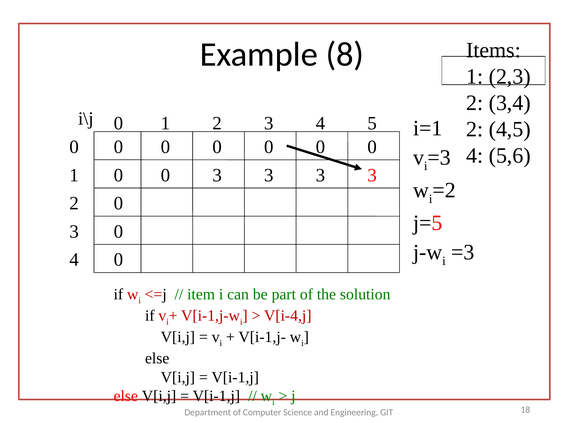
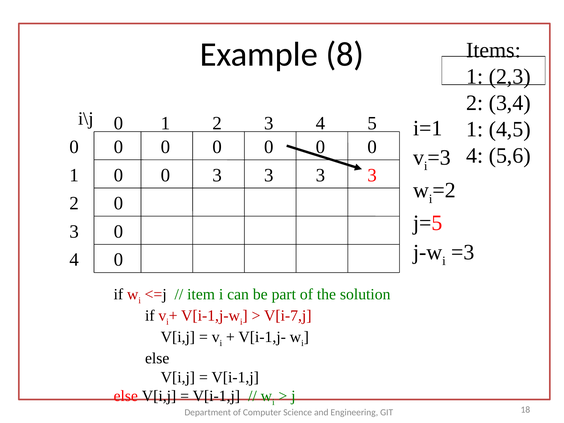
2: 2 -> 1 (475, 129)
V[i-4,j: V[i-4,j -> V[i-7,j (288, 316)
